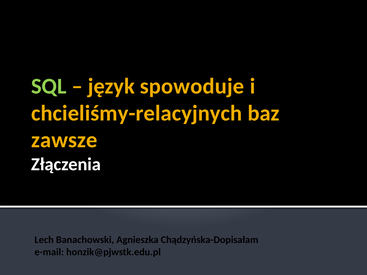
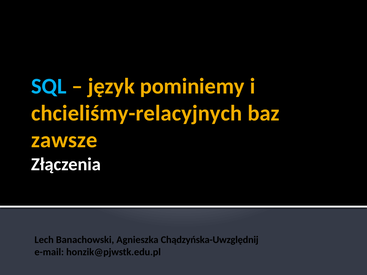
SQL colour: light green -> light blue (49, 86)
spowoduje: spowoduje -> pominiemy (192, 86)
Chądzyńska-Dopisałam: Chądzyńska-Dopisałam -> Chądzyńska-Uwzględnij (210, 240)
